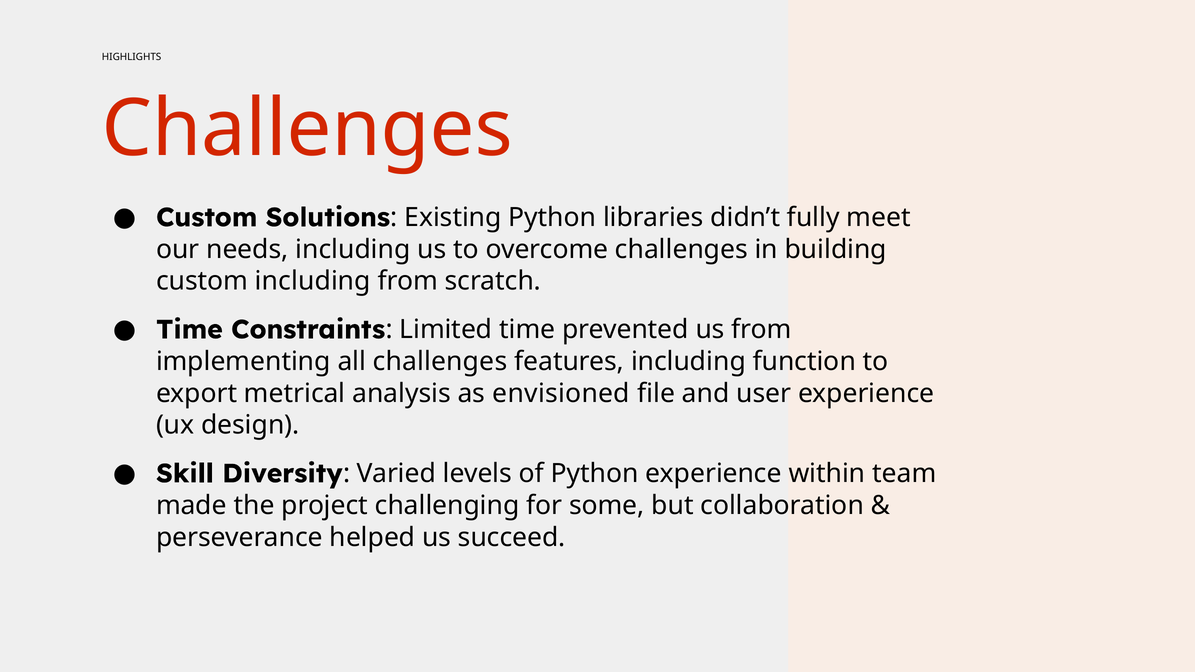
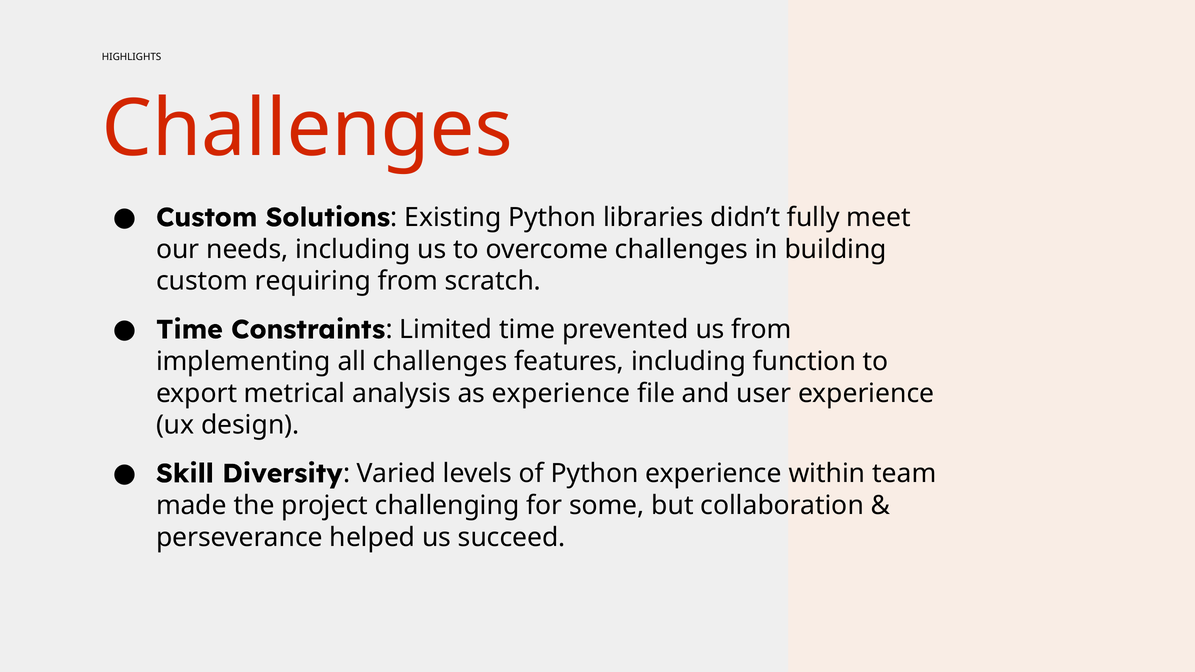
custom including: including -> requiring (313, 281)
as envisioned: envisioned -> experience (561, 393)
